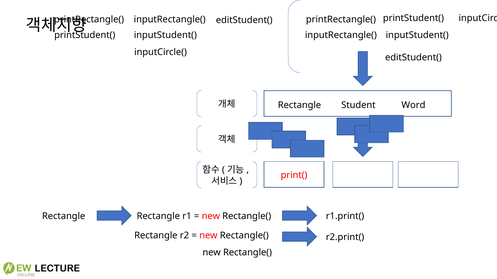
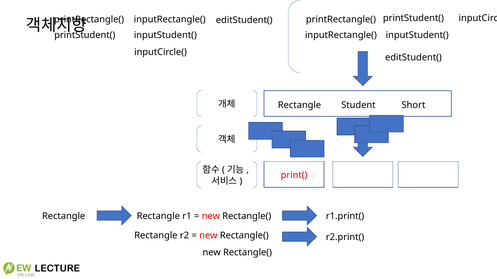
Word: Word -> Short (413, 105)
